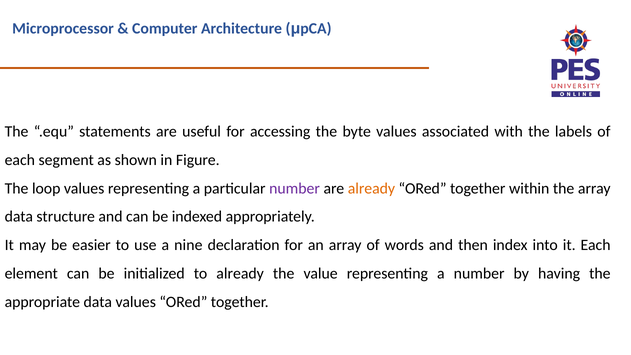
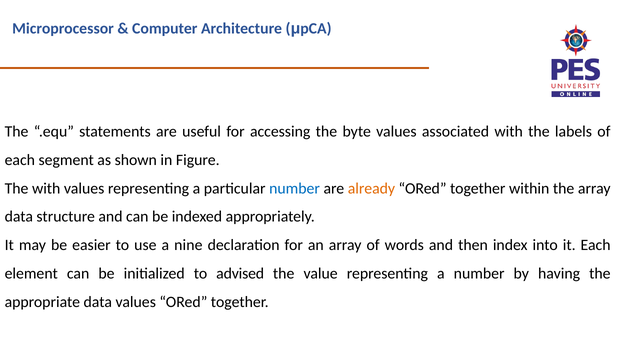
The loop: loop -> with (46, 188)
number colour: purple -> blue (295, 188)
to already: already -> advised (240, 273)
